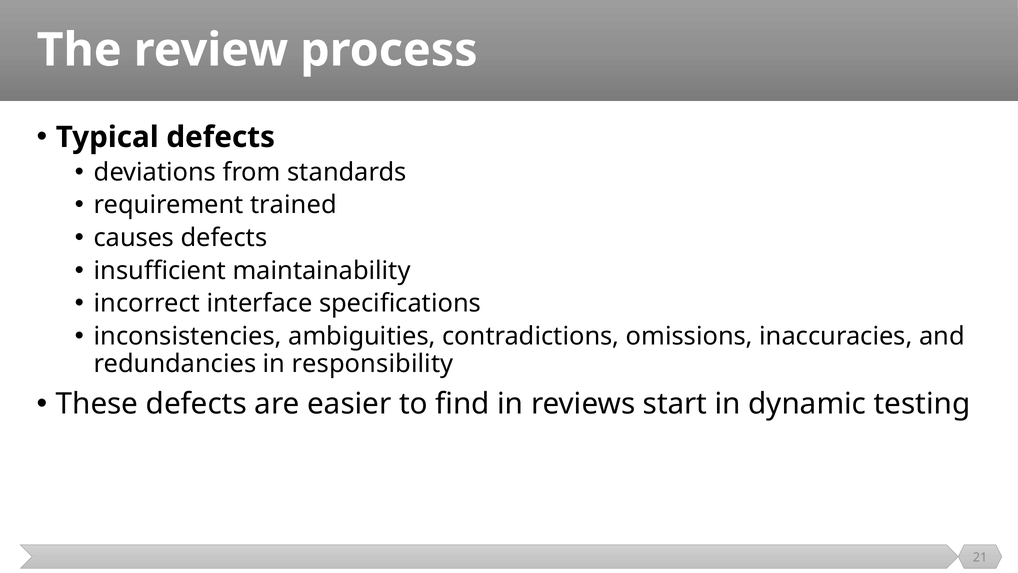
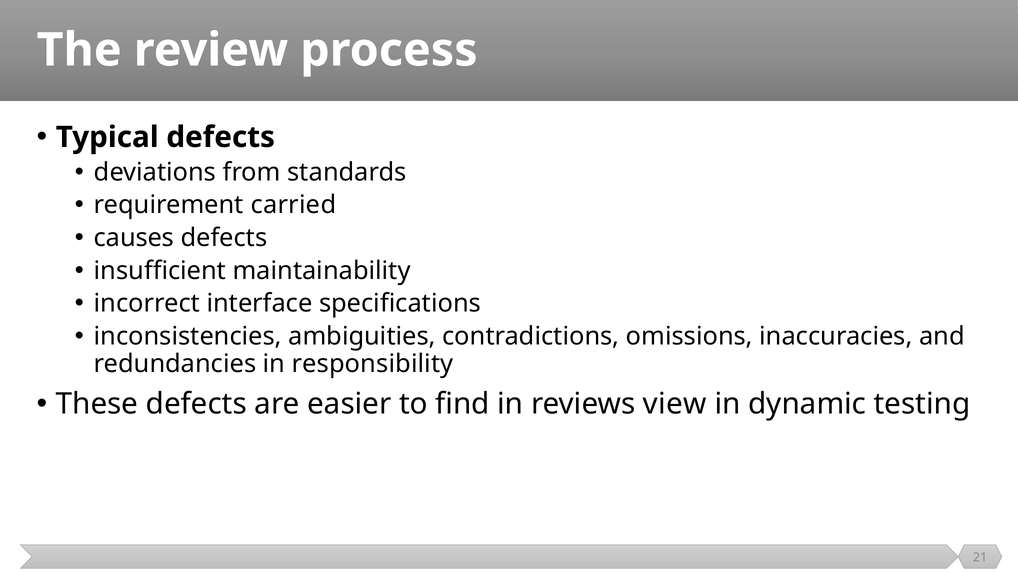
trained: trained -> carried (293, 205)
start: start -> view (675, 404)
